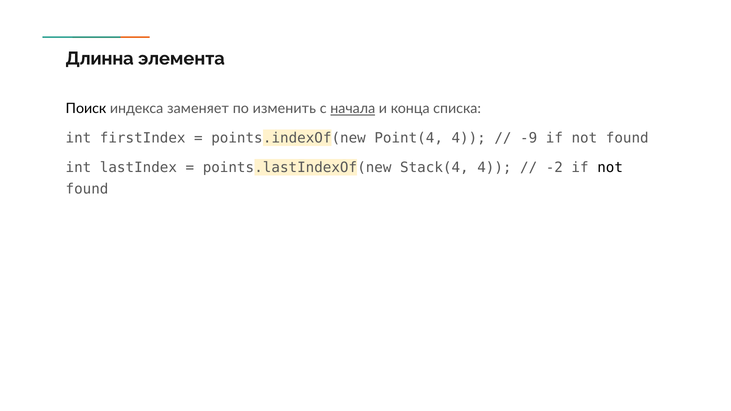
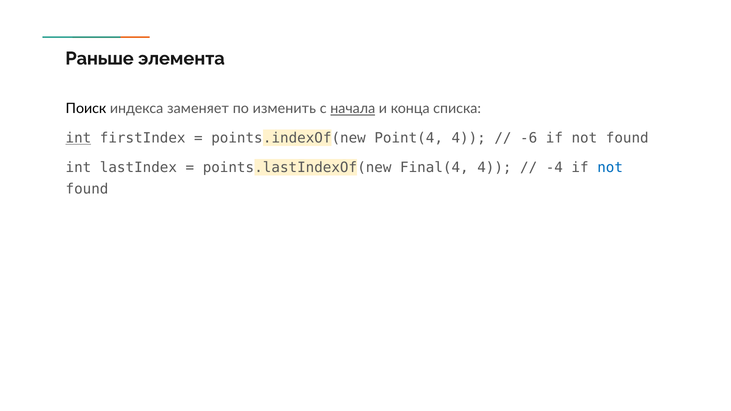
Длинна: Длинна -> Раньше (100, 59)
int underline: none -> present (78, 138)
-9: -9 -> -6 (529, 138)
Stack(4: Stack(4 -> Final(4 (434, 168)
-2: -2 -> -4 (554, 168)
not colour: black -> blue (610, 168)
